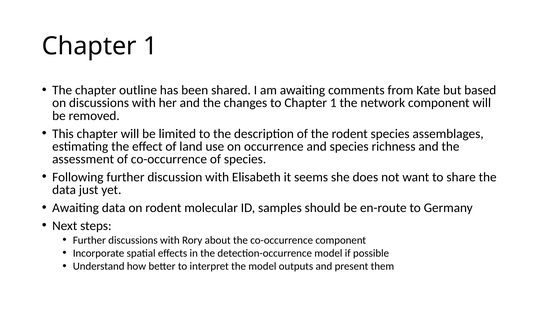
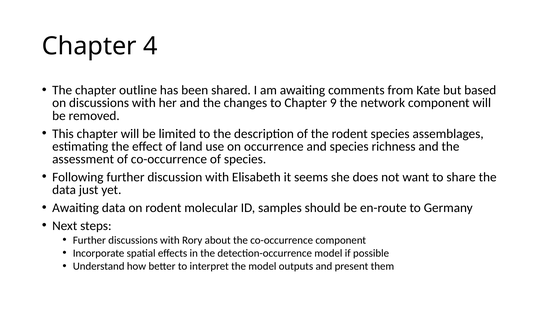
1: 1 -> 4 (150, 46)
to Chapter 1: 1 -> 9 (333, 103)
